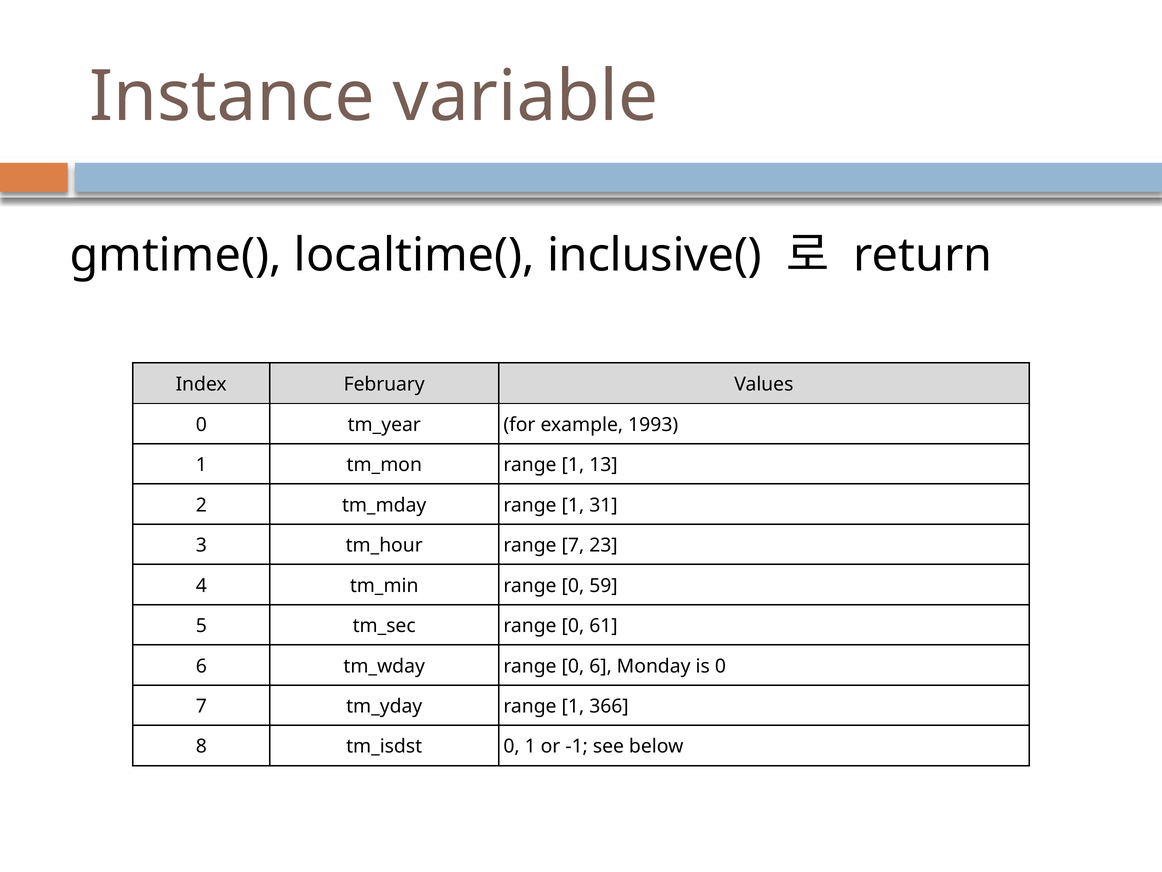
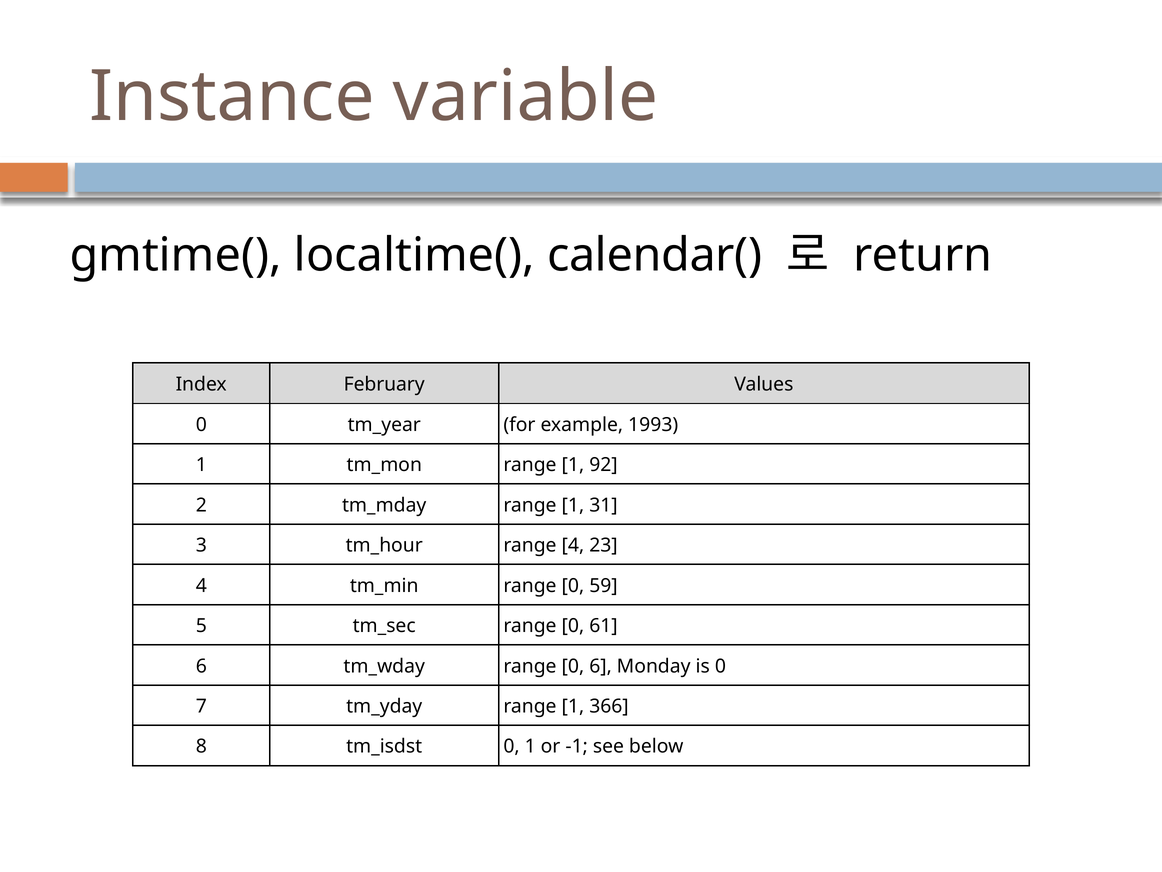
inclusive(: inclusive( -> calendar( (655, 255)
13: 13 -> 92 (603, 465)
range 7: 7 -> 4 (573, 545)
